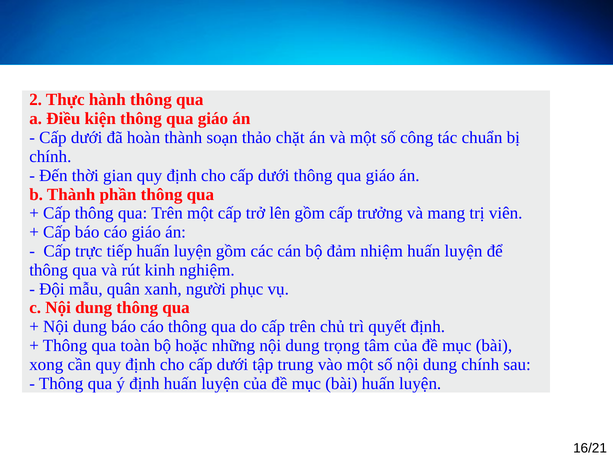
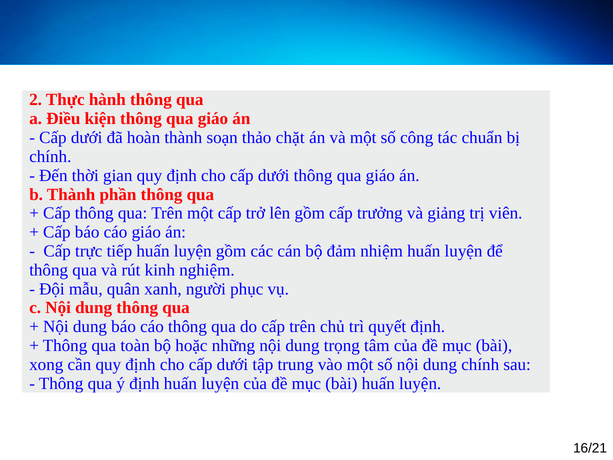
mang: mang -> giảng (446, 213)
